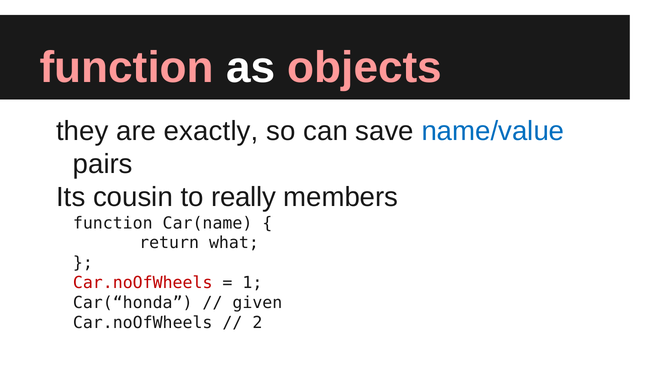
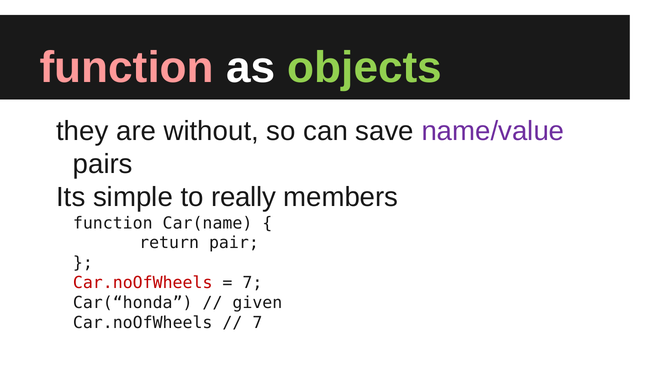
objects colour: pink -> light green (365, 68)
exactly: exactly -> without (211, 131)
name/value colour: blue -> purple (493, 131)
cousin: cousin -> simple (133, 197)
what: what -> pair (234, 243)
1: 1 -> 7 (252, 283)
2: 2 -> 7 (257, 323)
